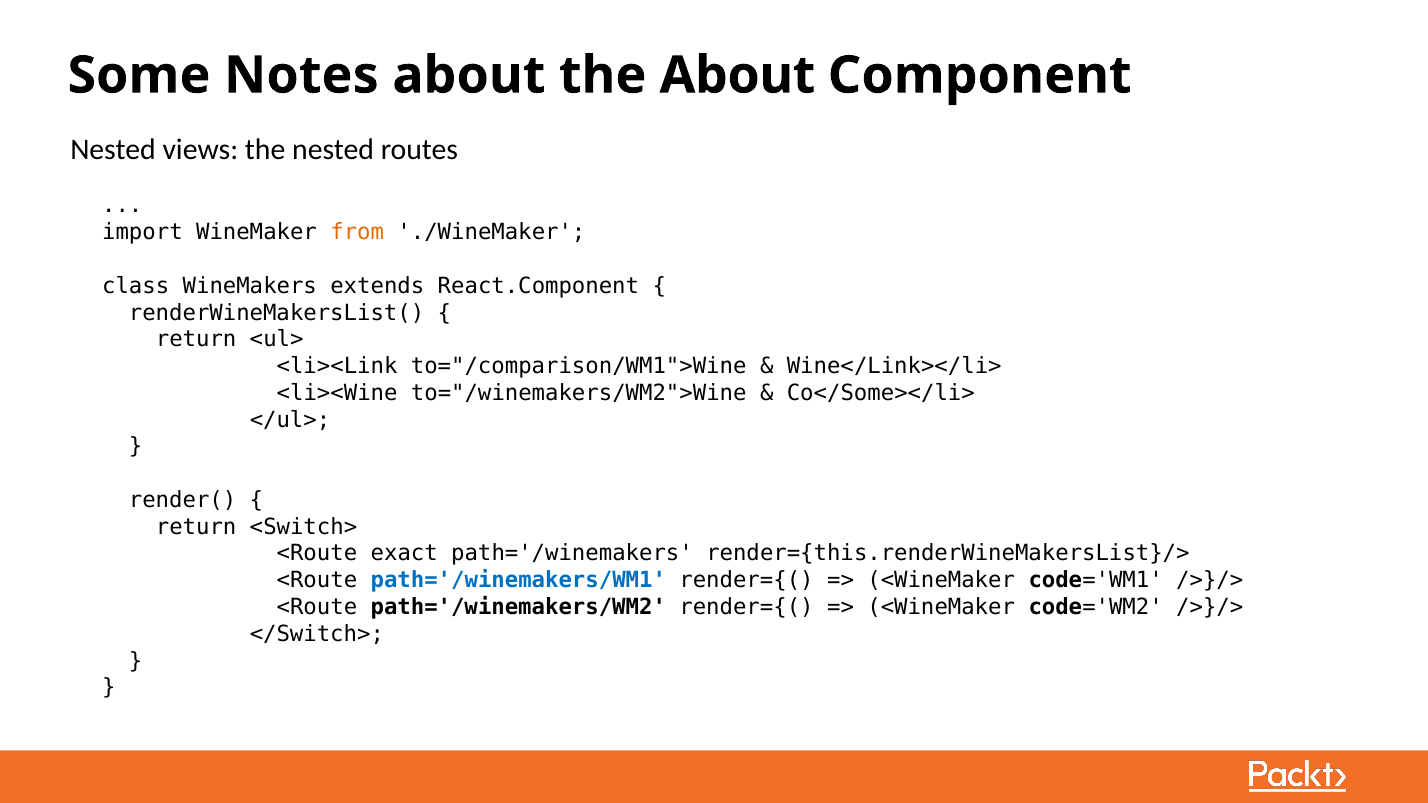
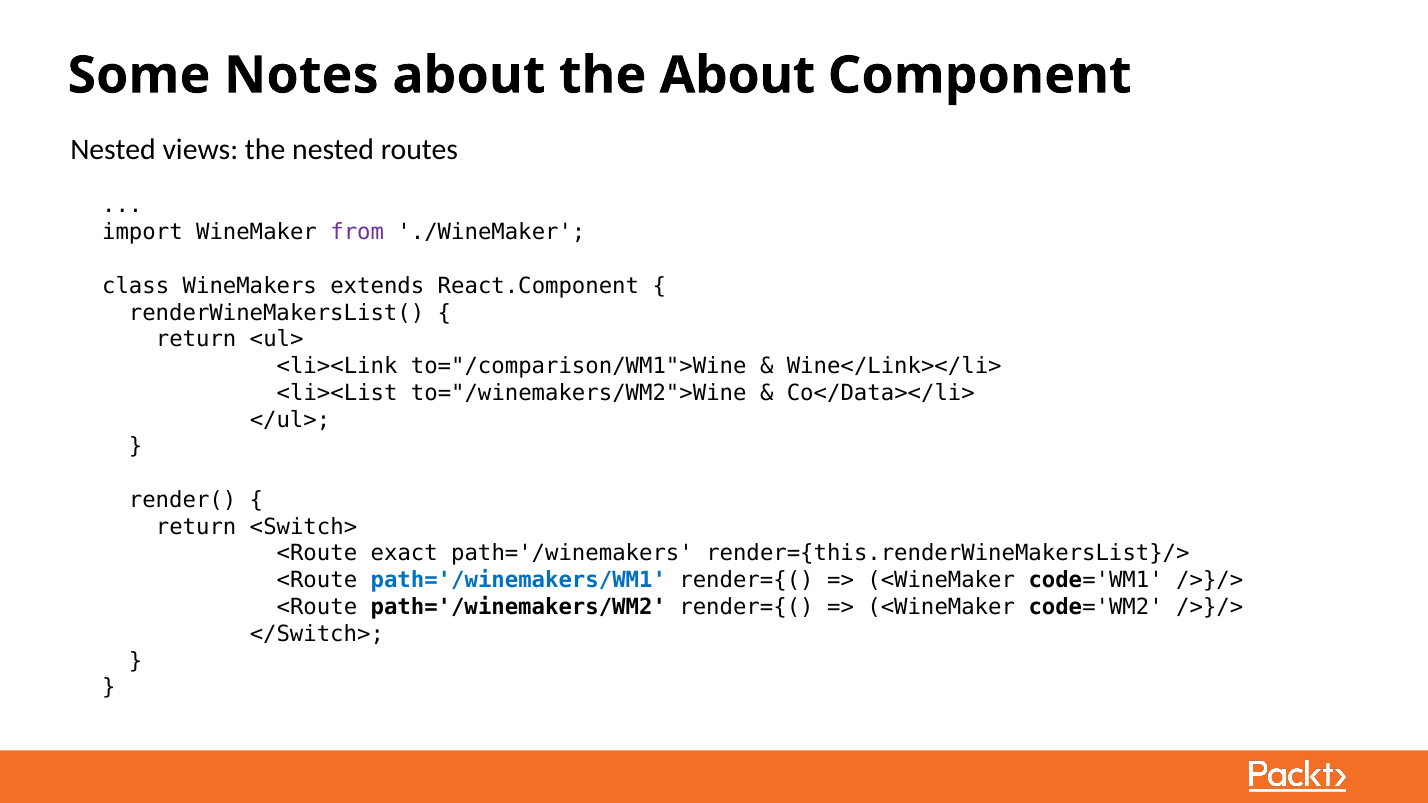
from colour: orange -> purple (357, 232)
<li><Wine: <li><Wine -> <li><List (337, 393)
Co</Some></li>: Co</Some></li> -> Co</Data></li> (881, 393)
